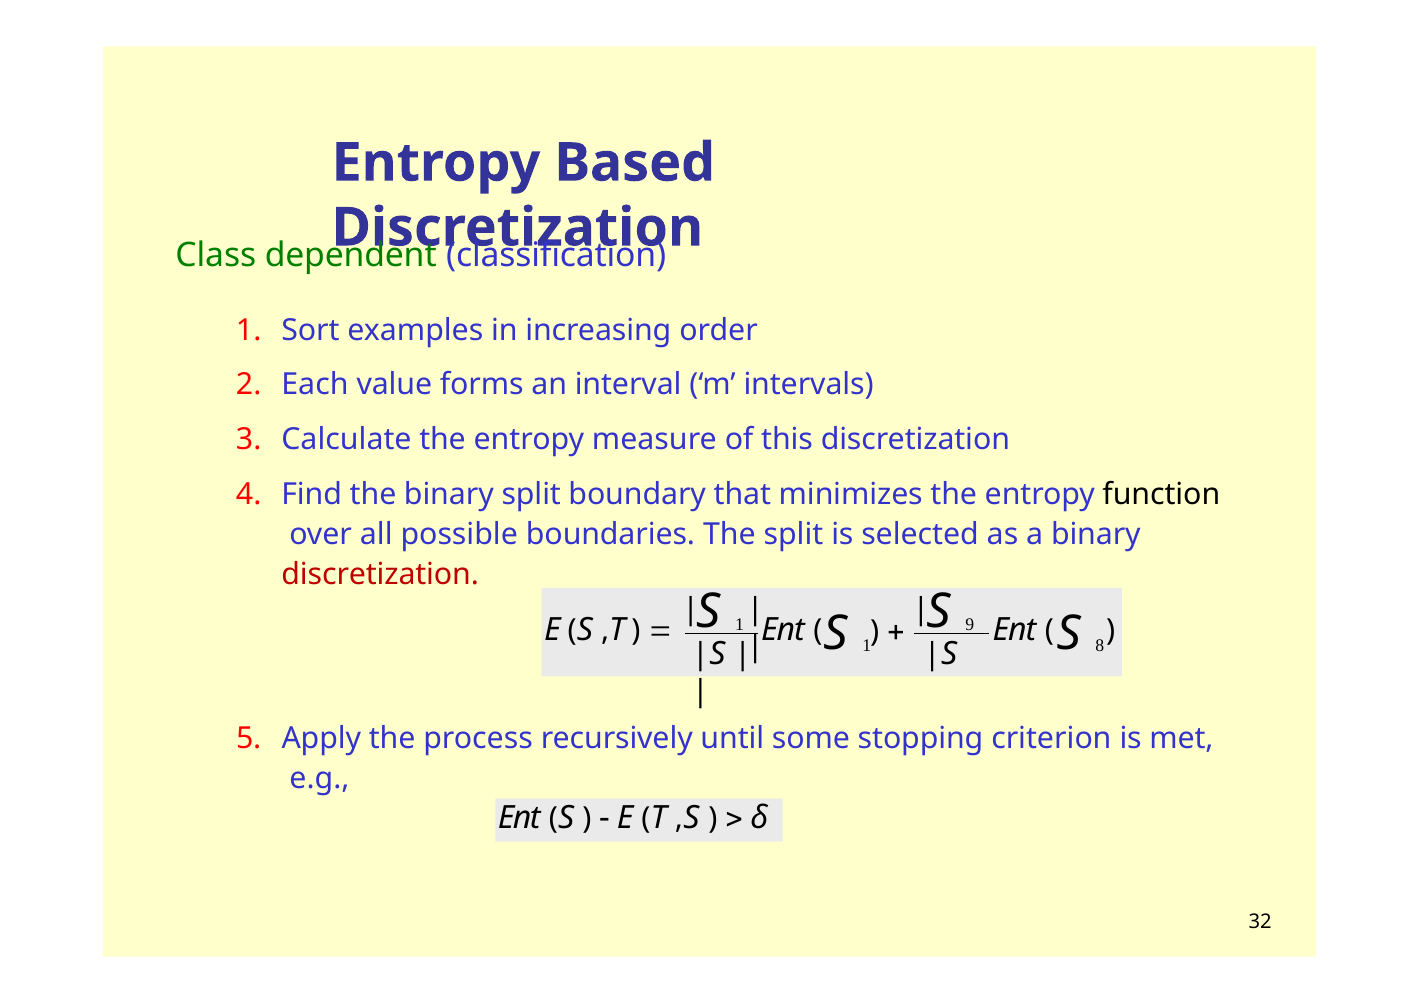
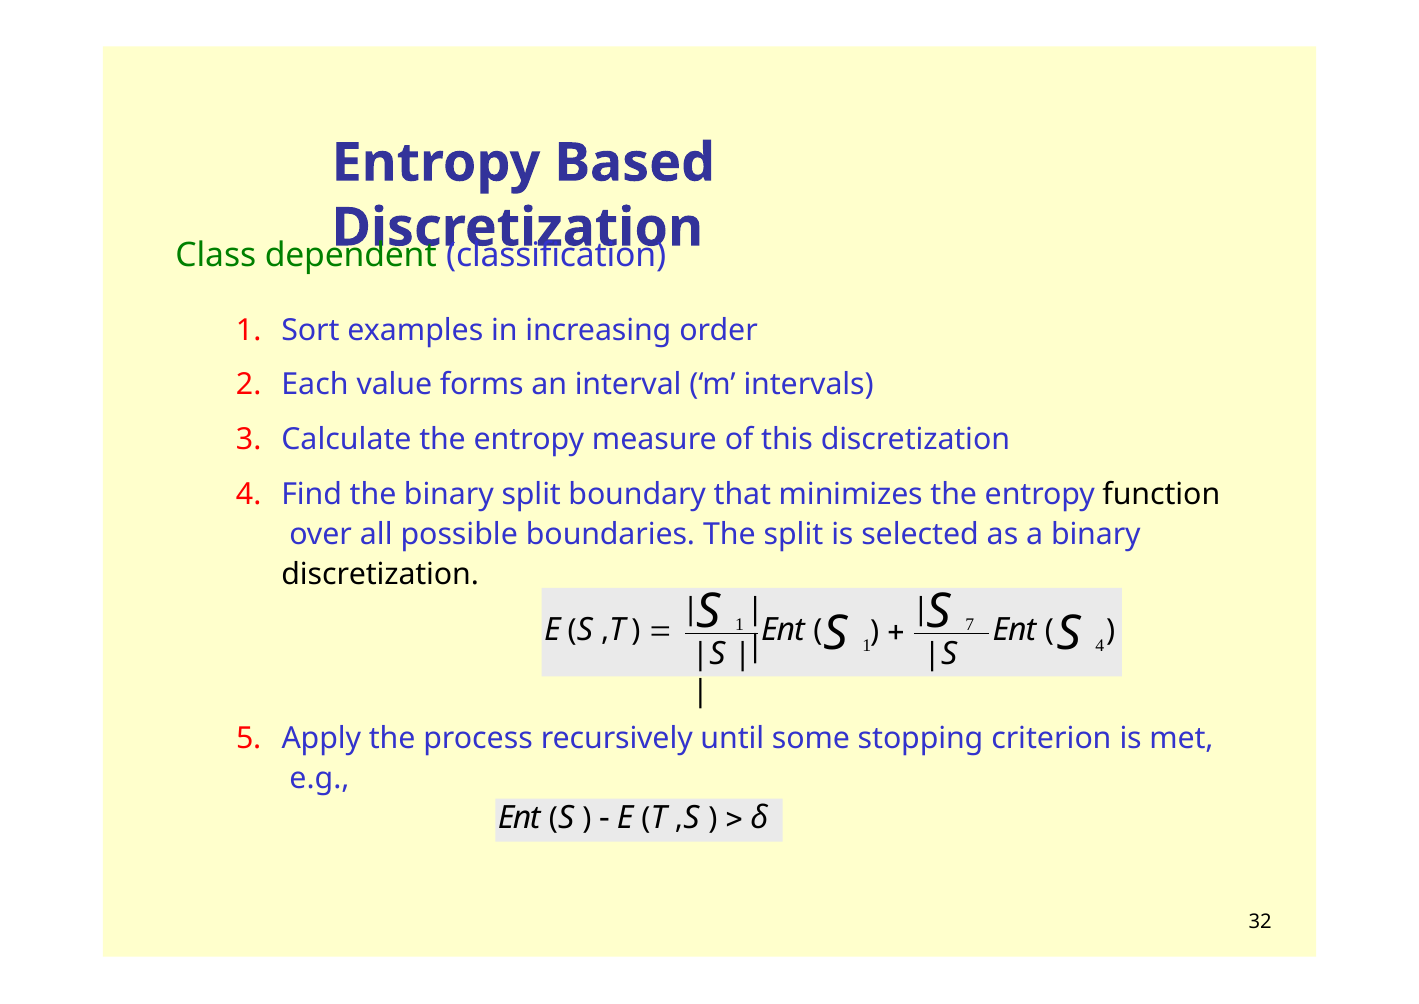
discretization colour: red -> black (380, 574)
9: 9 -> 7 (970, 624)
1 8: 8 -> 4 (1100, 646)
